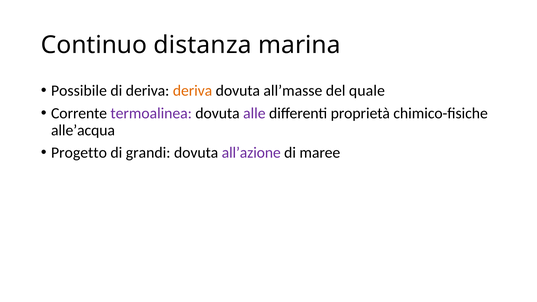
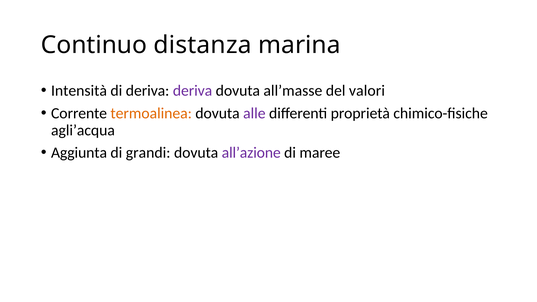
Possibile: Possibile -> Intensità (79, 91)
deriva colour: orange -> purple (193, 91)
quale: quale -> valori (367, 91)
termoalinea colour: purple -> orange (151, 113)
alle’acqua: alle’acqua -> agli’acqua (83, 130)
Progetto: Progetto -> Aggiunta (79, 153)
